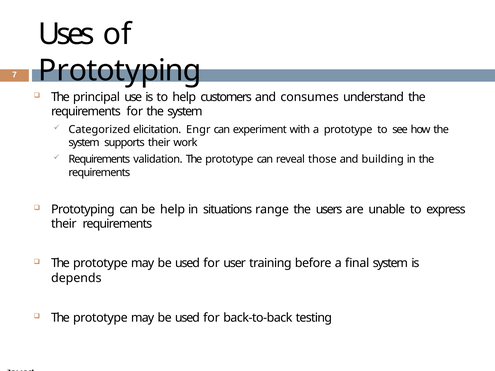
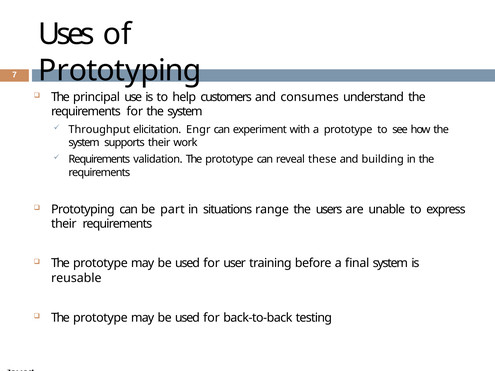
Categorized: Categorized -> Throughput (99, 129)
those: those -> these (322, 159)
be help: help -> part (172, 210)
depends: depends -> reusable (76, 278)
